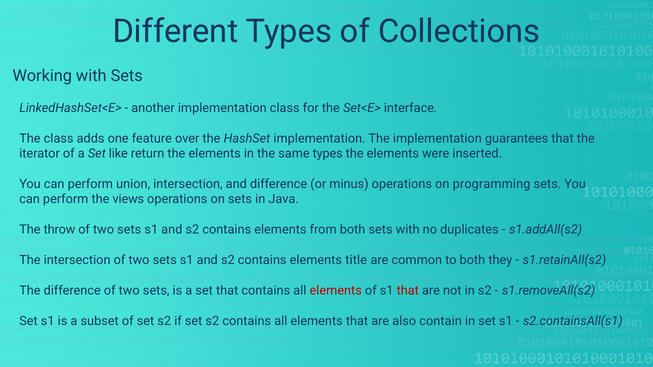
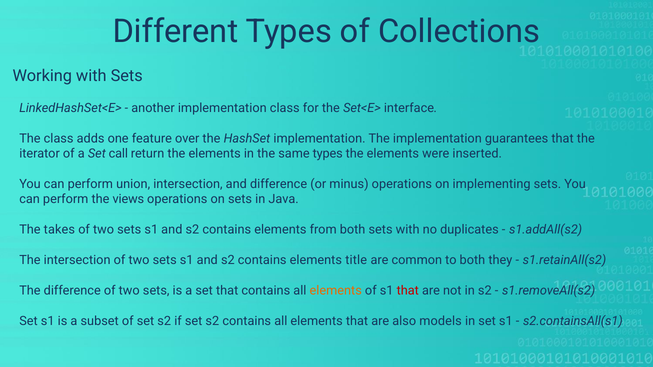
like: like -> call (118, 154)
programming: programming -> implementing (492, 184)
throw: throw -> takes (59, 230)
elements colour: red -> orange (336, 291)
contain: contain -> models (441, 321)
